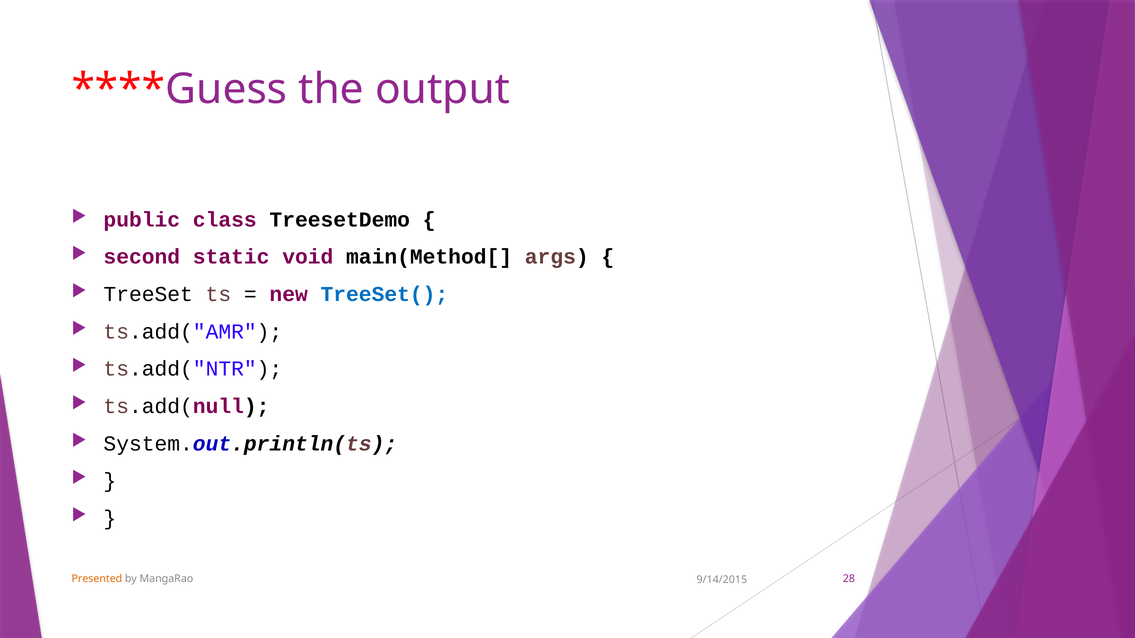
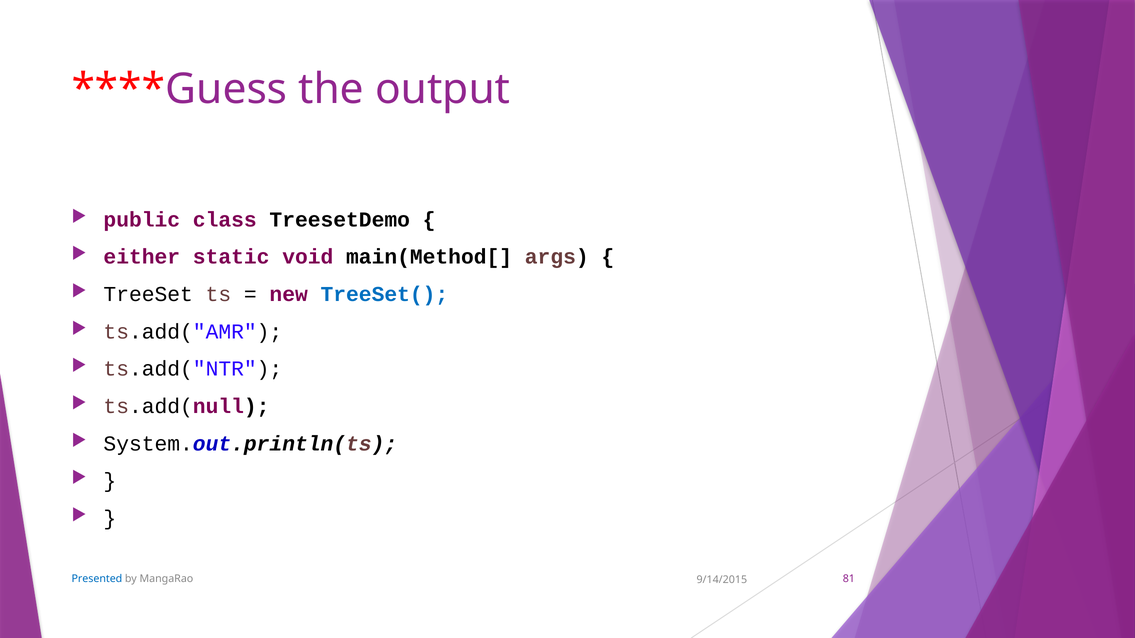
second: second -> either (142, 257)
Presented colour: orange -> blue (97, 579)
28: 28 -> 81 (849, 579)
